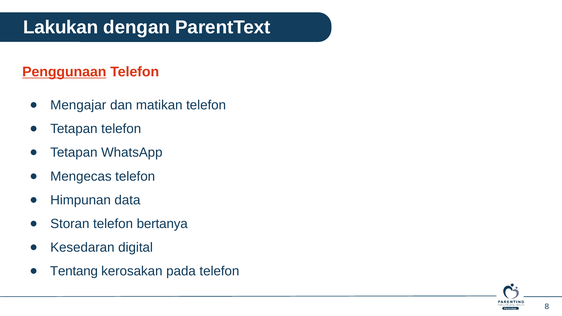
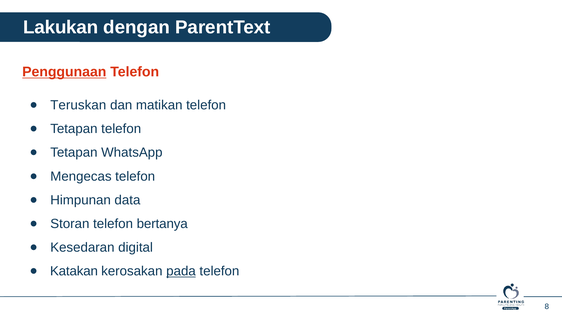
Mengajar: Mengajar -> Teruskan (78, 105)
Tentang: Tentang -> Katakan (74, 271)
pada underline: none -> present (181, 271)
